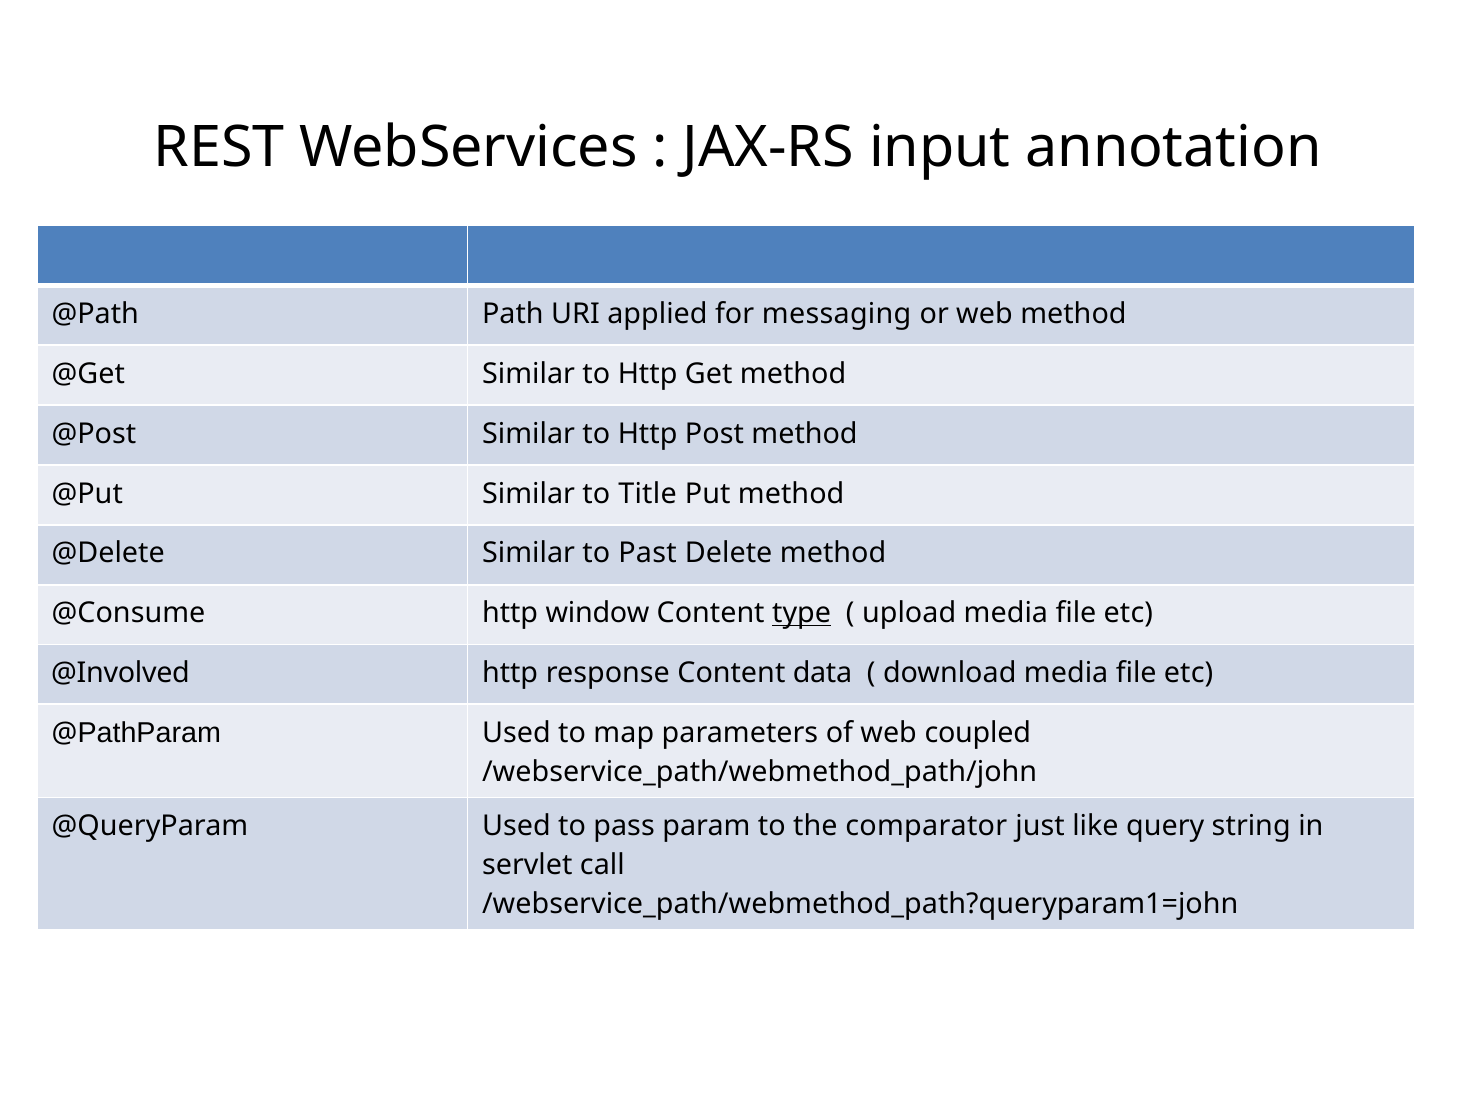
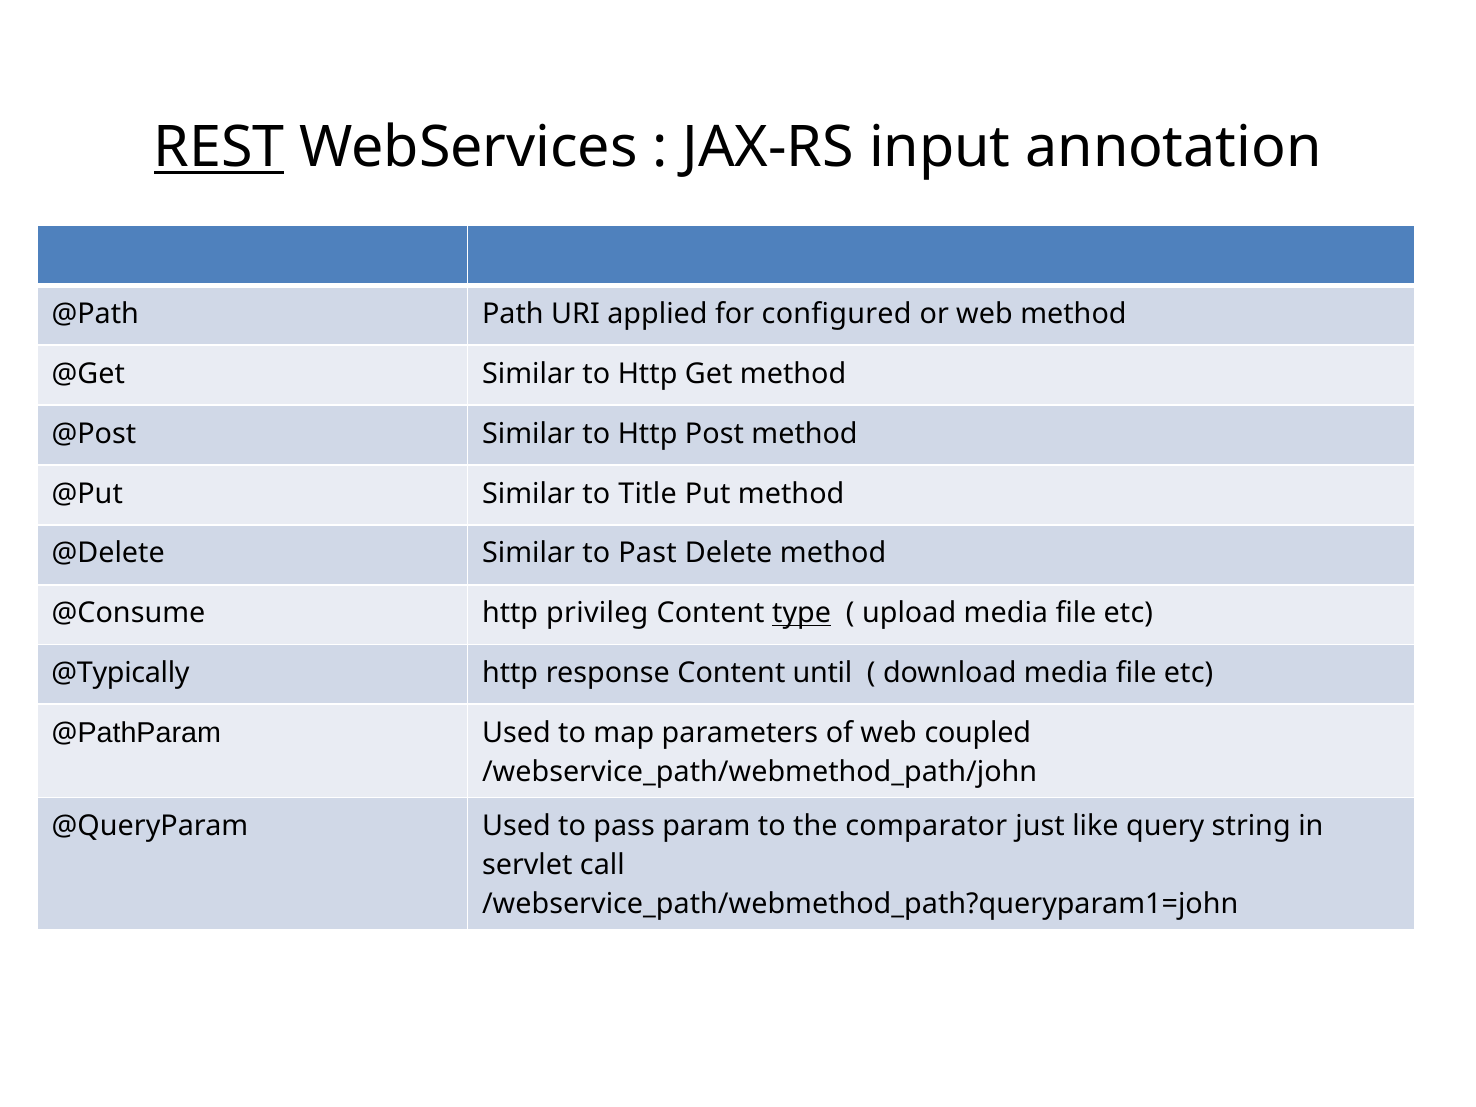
REST underline: none -> present (219, 148)
messaging: messaging -> configured (837, 314)
window: window -> privileg (597, 613)
@Involved: @Involved -> @Typically (120, 673)
data: data -> until (822, 673)
